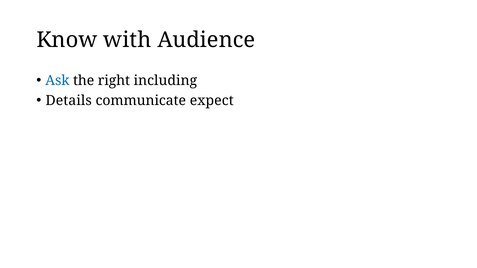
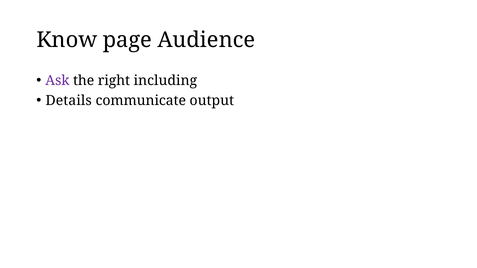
with: with -> page (127, 40)
Ask colour: blue -> purple (57, 81)
expect: expect -> output (212, 101)
